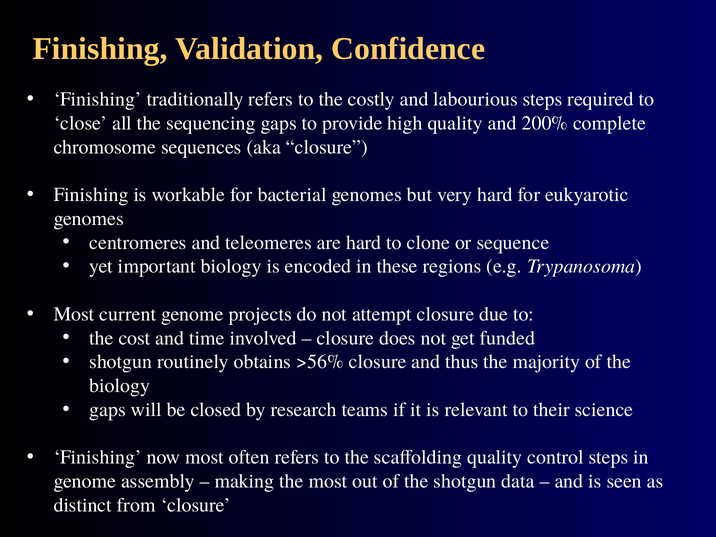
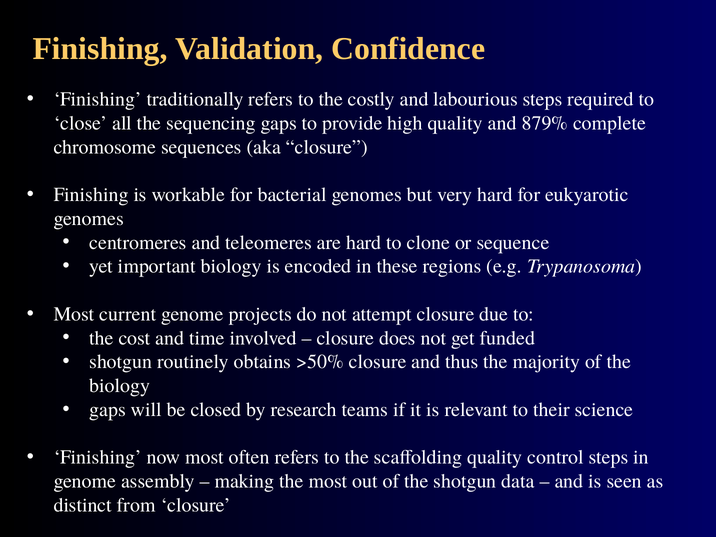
200%: 200% -> 879% (545, 123)
>56%: >56% -> >50% (320, 362)
